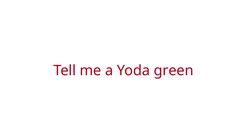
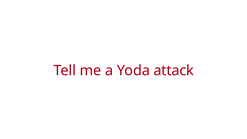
green: green -> attack (174, 70)
